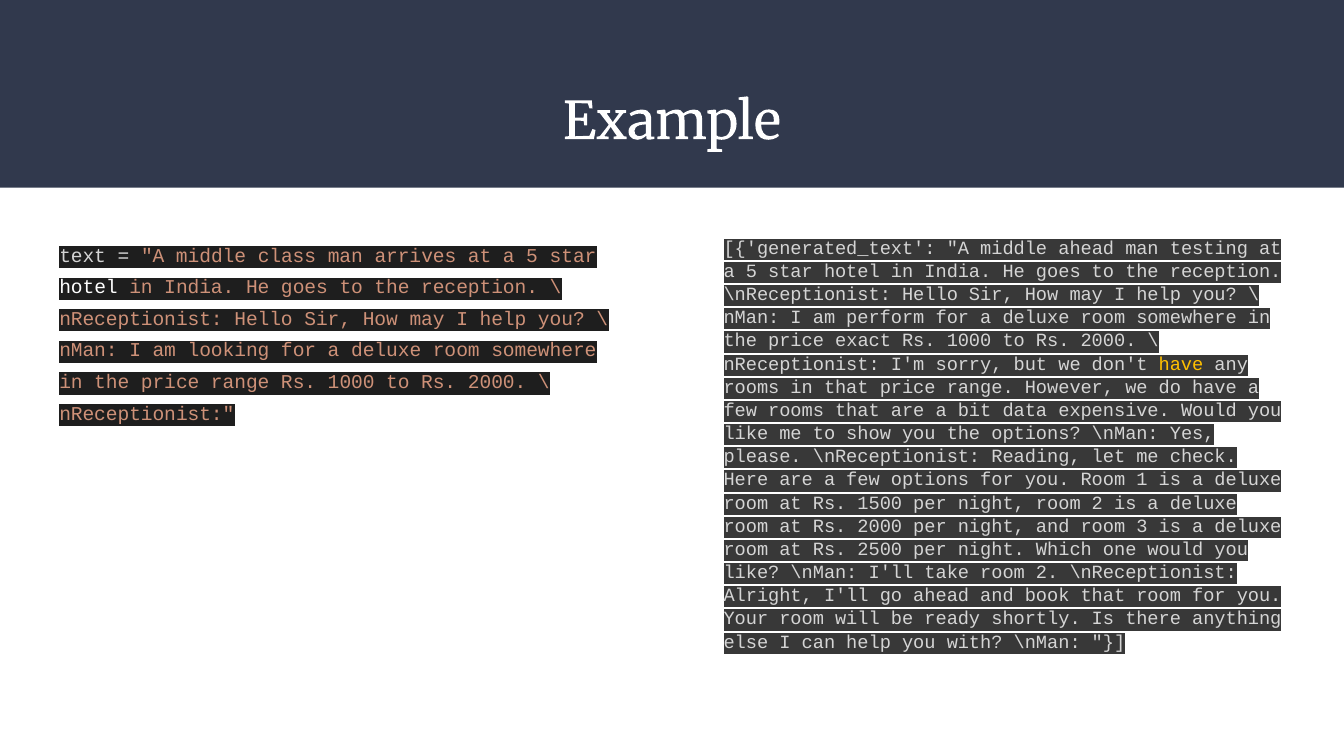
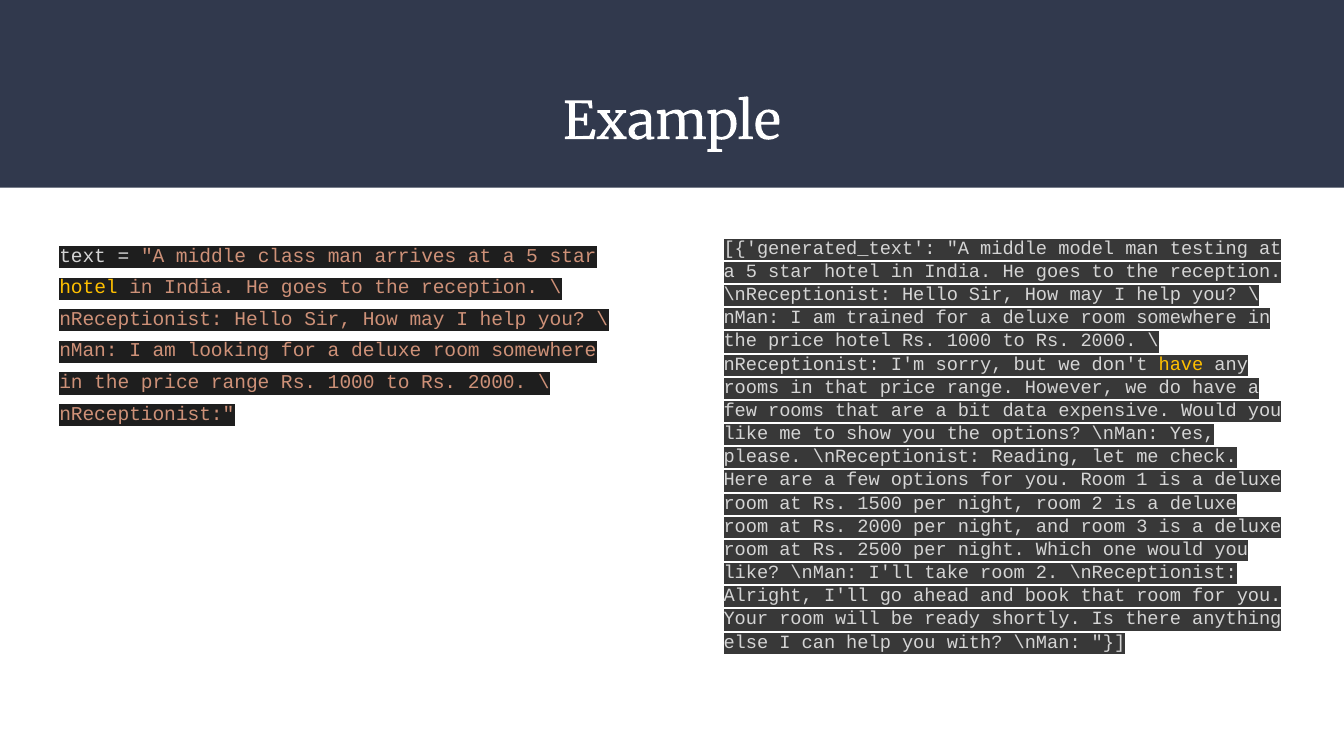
middle ahead: ahead -> model (1086, 248)
hotel colour: white -> yellow (88, 287)
perform: perform -> trained (885, 318)
price exact: exact -> hotel (863, 341)
